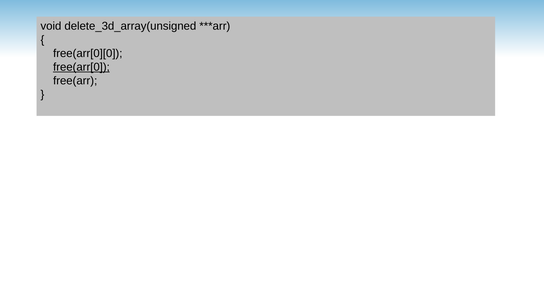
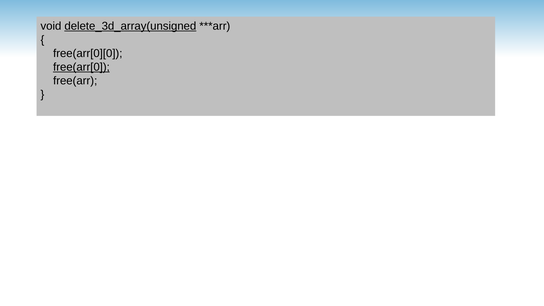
delete_3d_array(unsigned underline: none -> present (130, 26)
